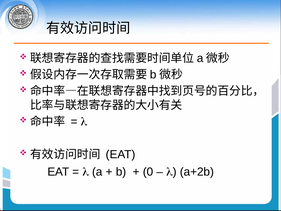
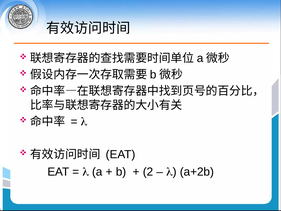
0: 0 -> 2 (148, 172)
